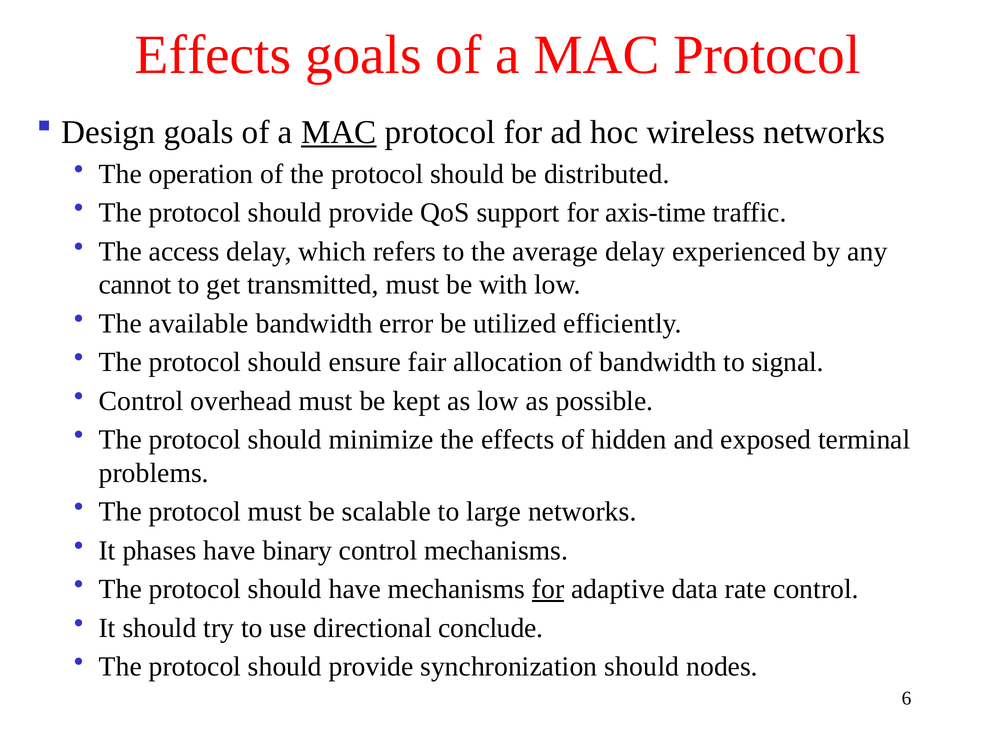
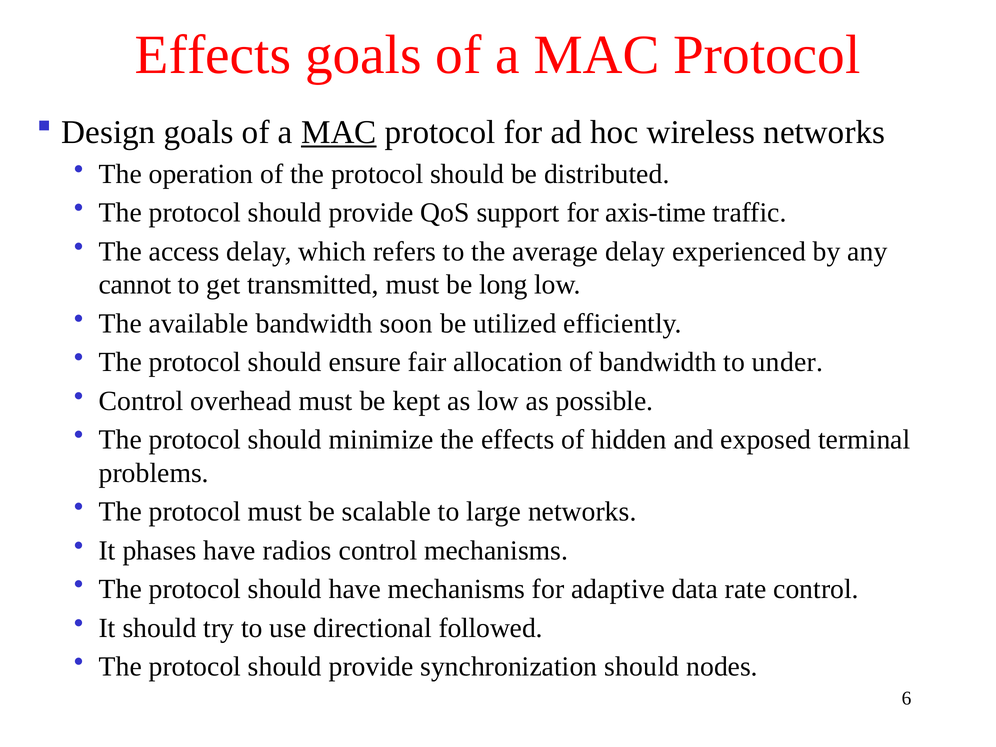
with: with -> long (503, 285)
error: error -> soon (406, 323)
signal: signal -> under (787, 362)
binary: binary -> radios (297, 550)
for underline: present -> none (548, 589)
conclude: conclude -> followed (491, 628)
